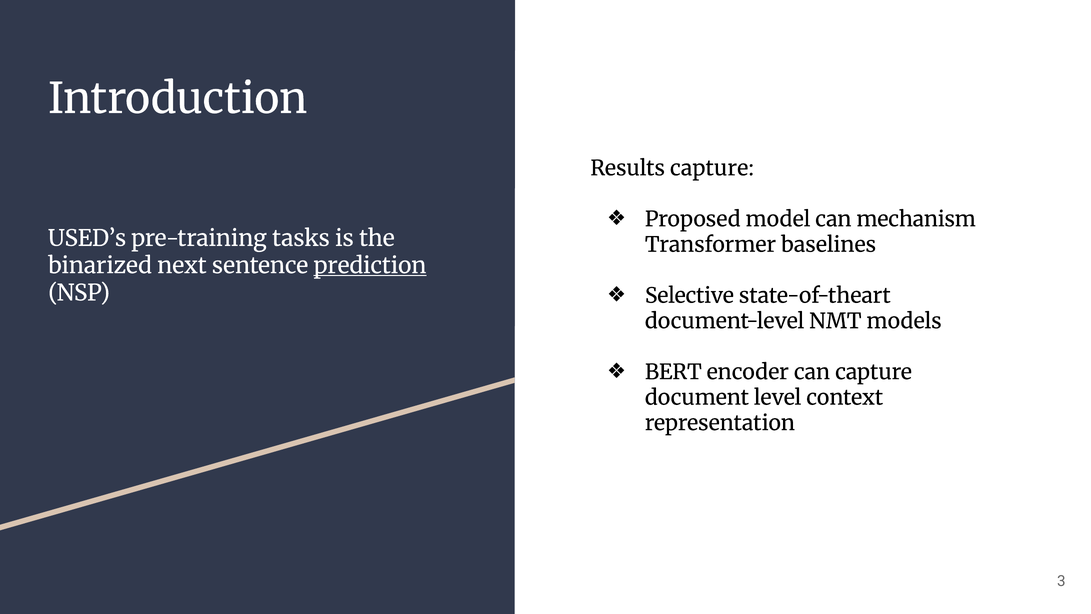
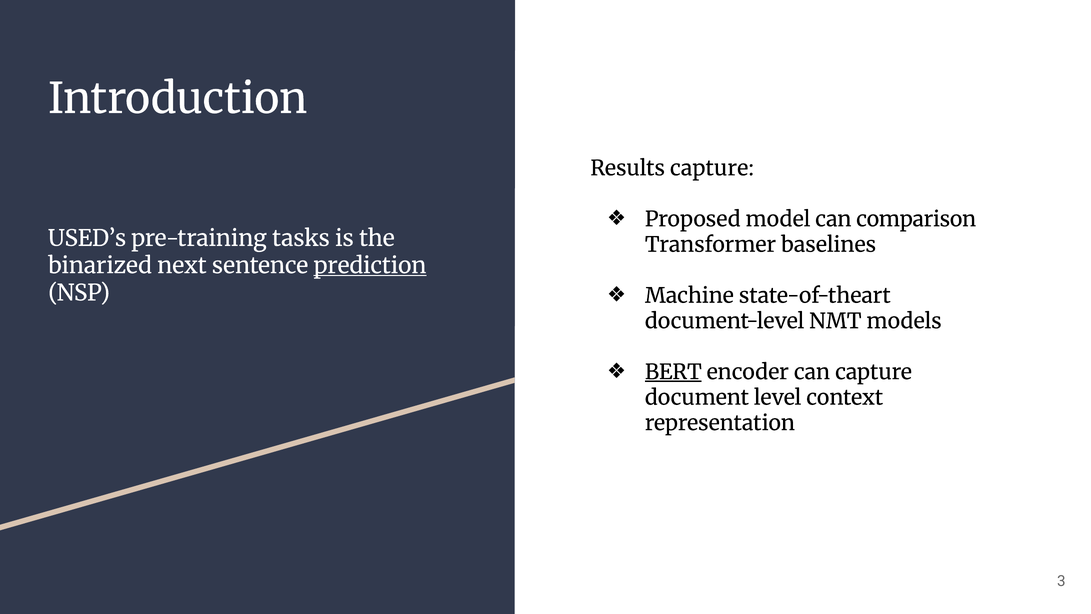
mechanism: mechanism -> comparison (916, 219)
Selective: Selective -> Machine (689, 296)
BERT underline: none -> present (673, 372)
